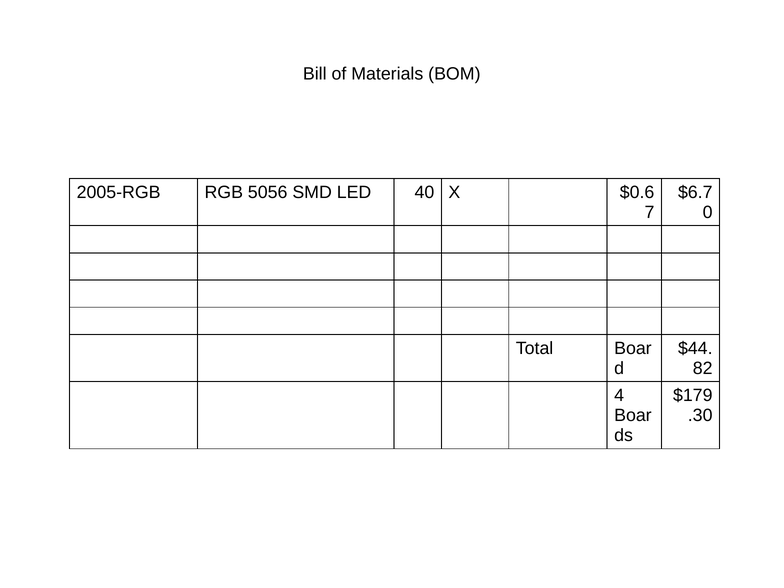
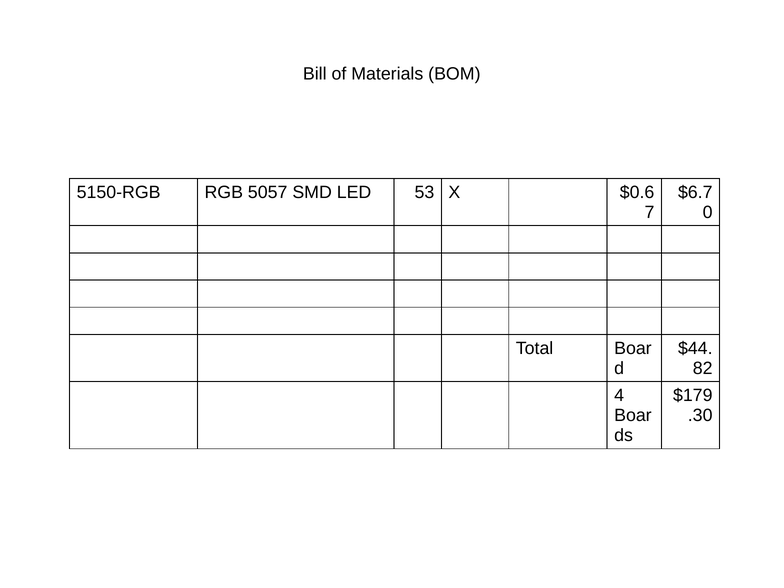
2005-RGB: 2005-RGB -> 5150-RGB (119, 192)
5056: 5056 -> 5057 (268, 192)
40: 40 -> 53 (424, 192)
